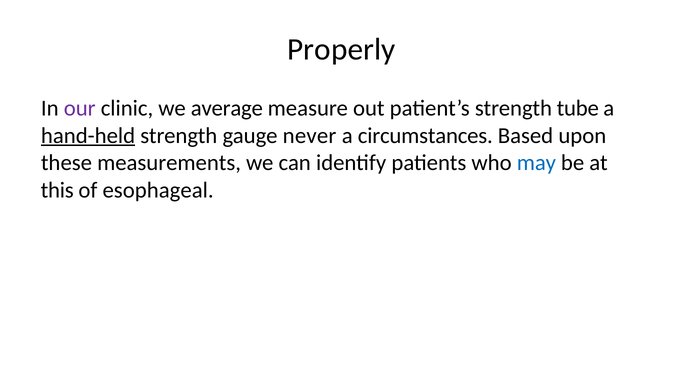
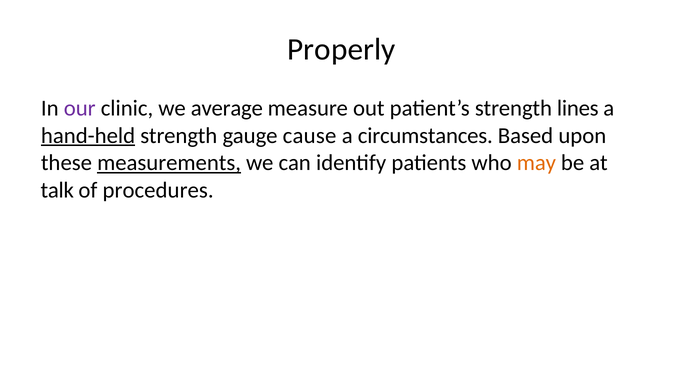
tube: tube -> lines (578, 108)
never: never -> cause (310, 136)
measurements underline: none -> present (169, 163)
may colour: blue -> orange (536, 163)
this: this -> talk (57, 190)
esophageal: esophageal -> procedures (158, 190)
